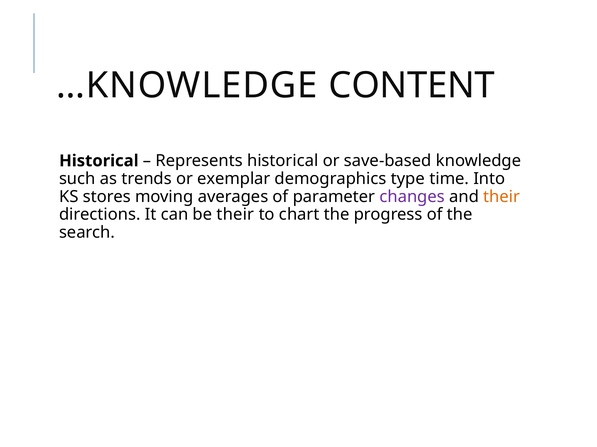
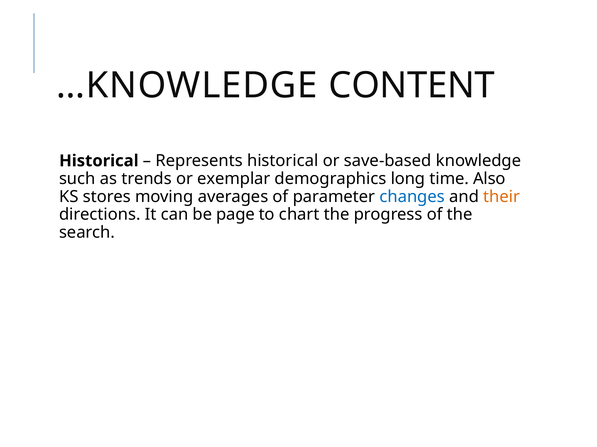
type: type -> long (408, 179)
Into: Into -> Also (489, 179)
changes colour: purple -> blue (412, 197)
be their: their -> page (236, 215)
